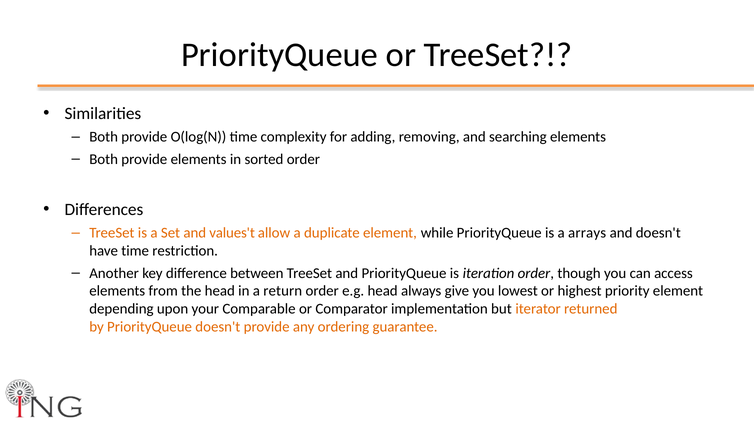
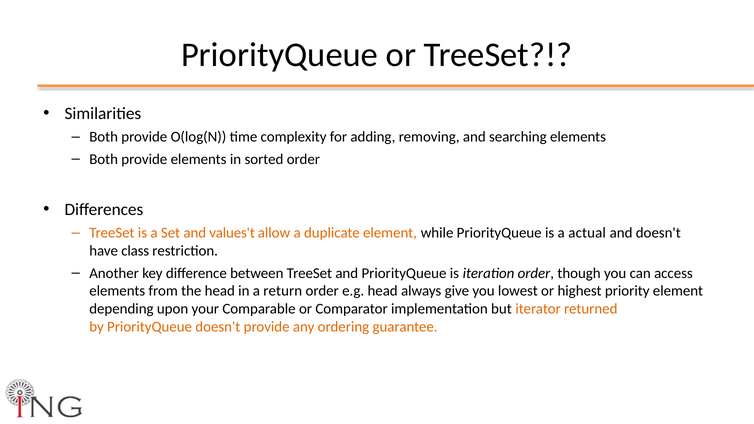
arrays: arrays -> actual (587, 233)
have time: time -> class (135, 251)
